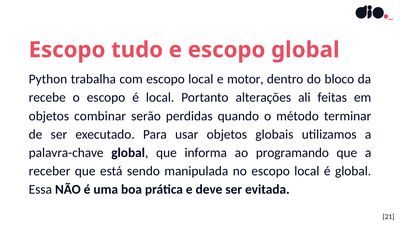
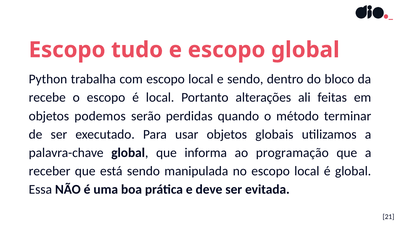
e motor: motor -> sendo (245, 79)
combinar: combinar -> podemos (100, 116)
programando: programando -> programação (292, 153)
